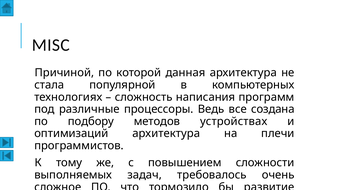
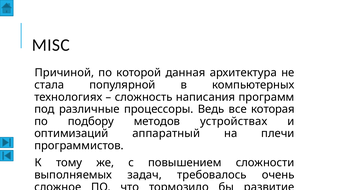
создана: создана -> которая (273, 109)
оптимизаций архитектура: архитектура -> аппаратный (166, 134)
